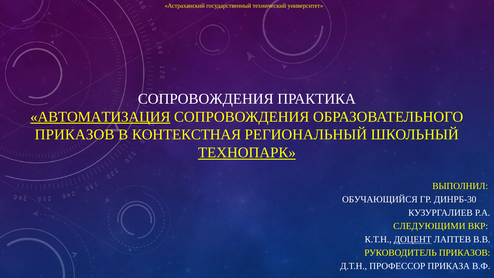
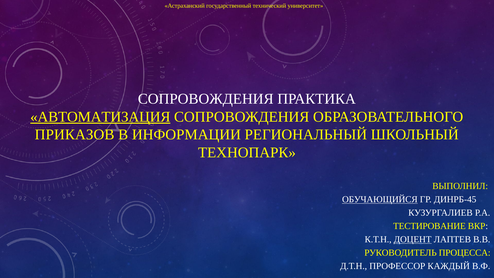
КОНТЕКСТНАЯ: КОНТЕКСТНАЯ -> ИНФОРМАЦИИ (186, 135)
ТЕХНОПАРК underline: present -> none (247, 153)
ОБУЧАЮЩИЙСЯ underline: none -> present (380, 199)
ДИНРБ-30: ДИНРБ-30 -> ДИНРБ-45 (455, 199)
СЛЕДУЮЩИМИ: СЛЕДУЮЩИМИ -> ТЕСТИРОВАНИЕ (429, 226)
РУКОВОДИТЕЛЬ ПРИКАЗОВ: ПРИКАЗОВ -> ПРОЦЕССА (465, 253)
ПРИКАЗА: ПРИКАЗА -> КАЖДЫЙ (449, 266)
